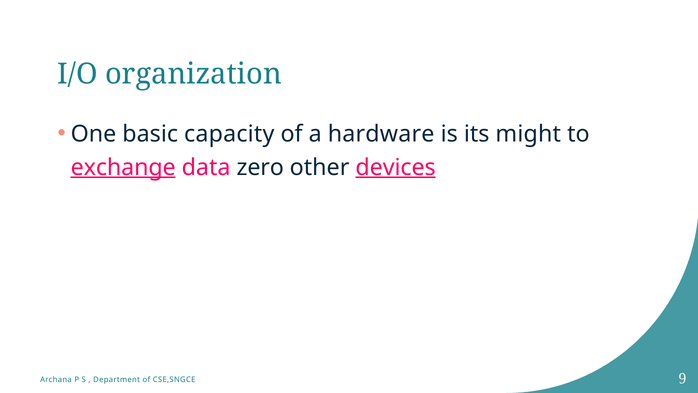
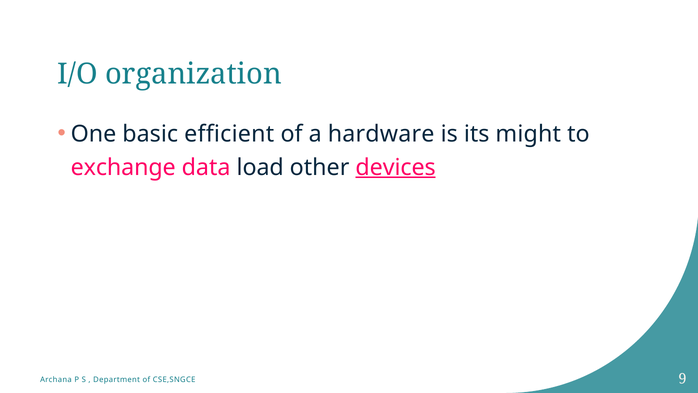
capacity: capacity -> efficient (229, 134)
exchange underline: present -> none (123, 167)
zero: zero -> load (260, 167)
